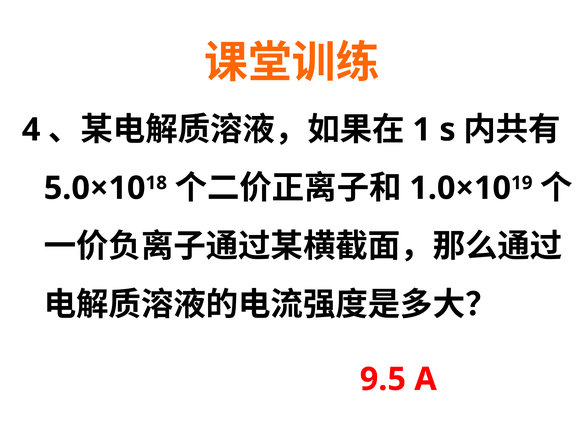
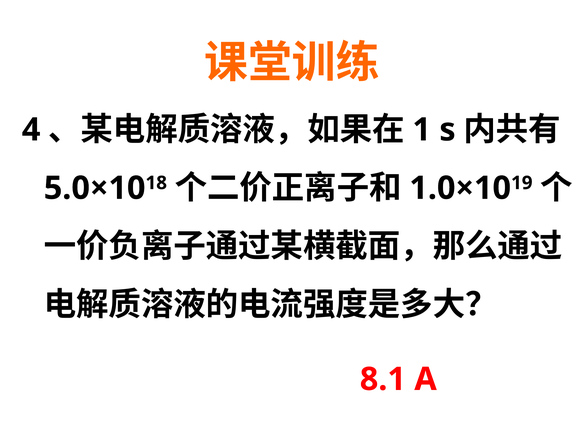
9.5: 9.5 -> 8.1 (383, 379)
